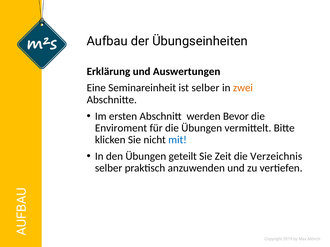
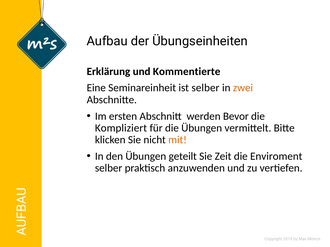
Auswertungen: Auswertungen -> Kommentierte (187, 72)
Enviroment: Enviroment -> Kompliziert (121, 128)
mit colour: blue -> orange (178, 140)
Verzeichnis: Verzeichnis -> Enviroment (276, 157)
